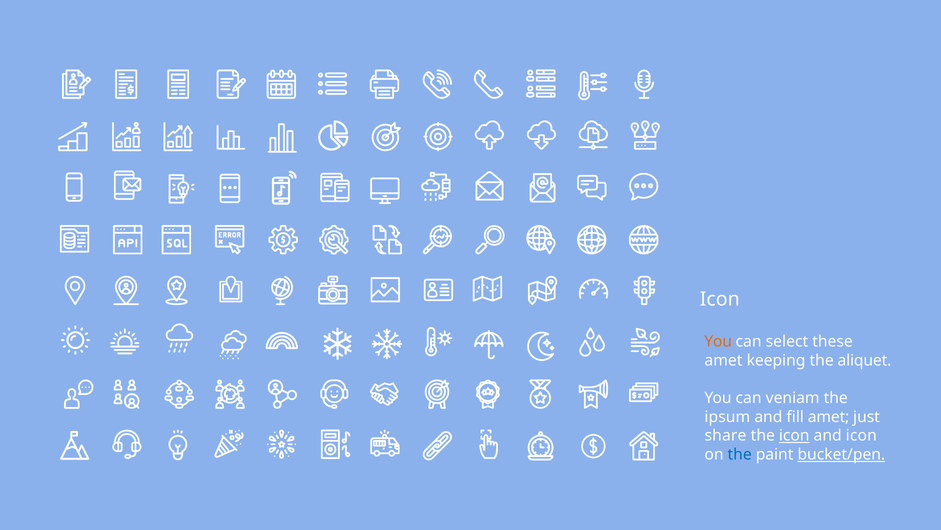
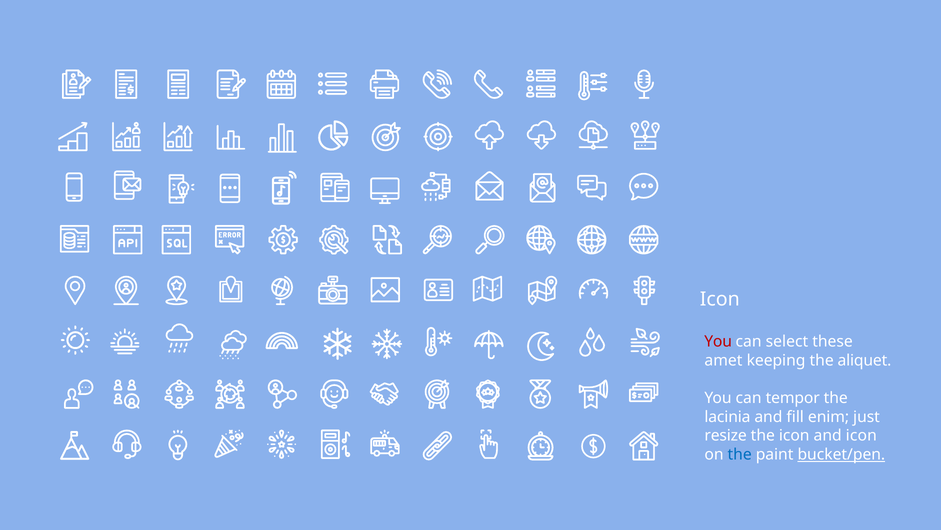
You colour: orange -> red (718, 341)
veniam: veniam -> tempor (793, 398)
ipsum: ipsum -> lacinia (727, 416)
fill amet: amet -> enim (829, 416)
share: share -> resize (726, 435)
icon underline: present -> none (794, 435)
